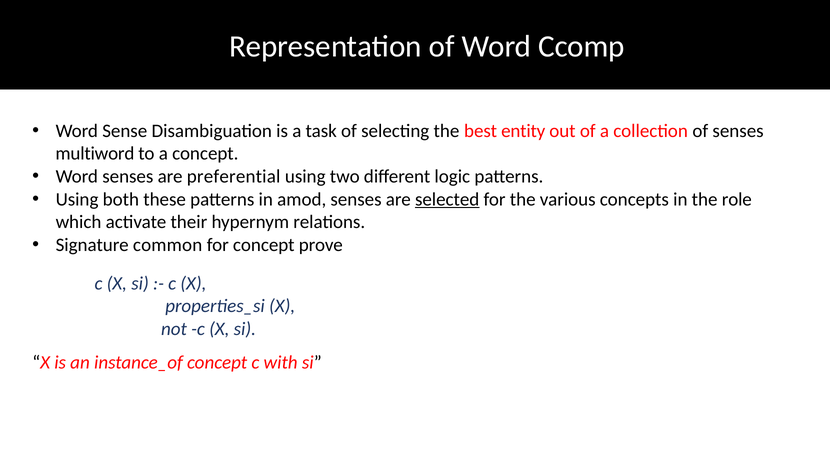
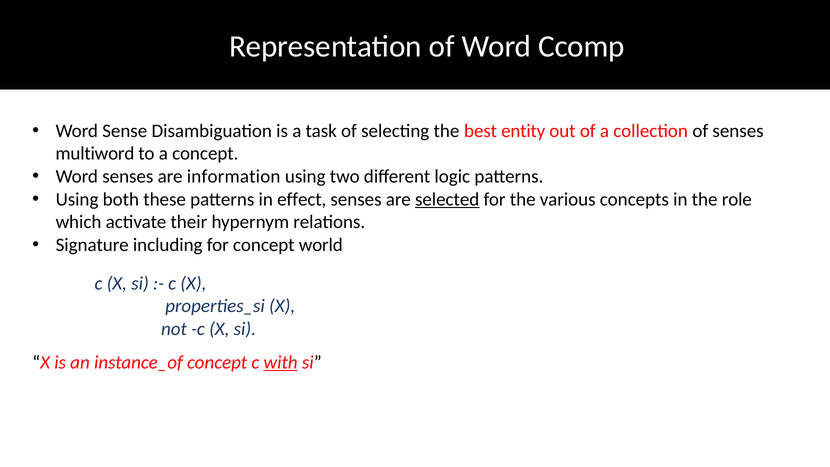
preferential: preferential -> information (234, 176)
amod: amod -> effect (302, 199)
common: common -> including (168, 245)
prove: prove -> world (321, 245)
with underline: none -> present (281, 362)
